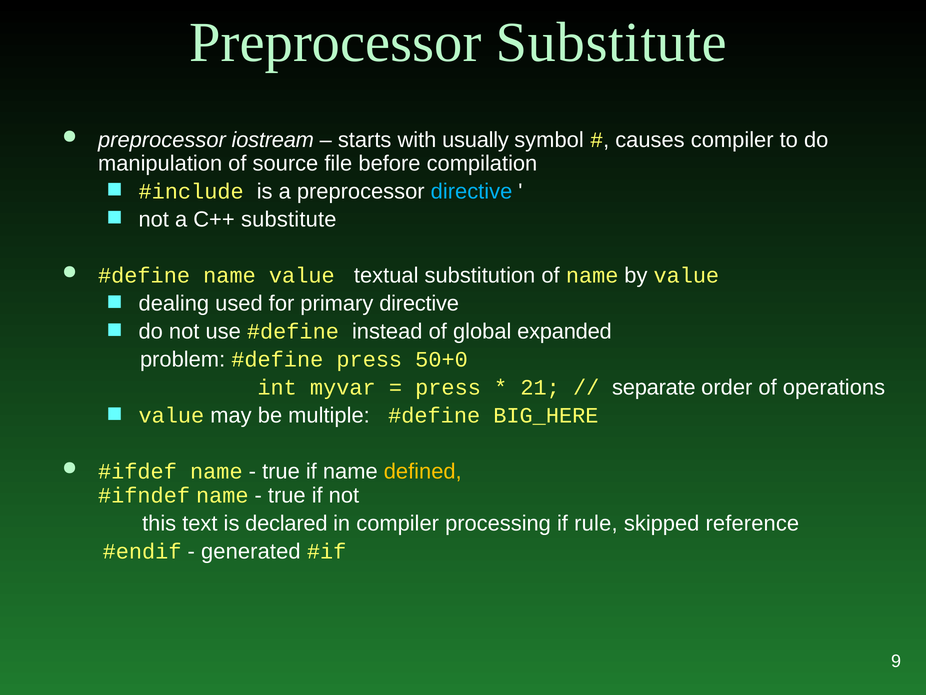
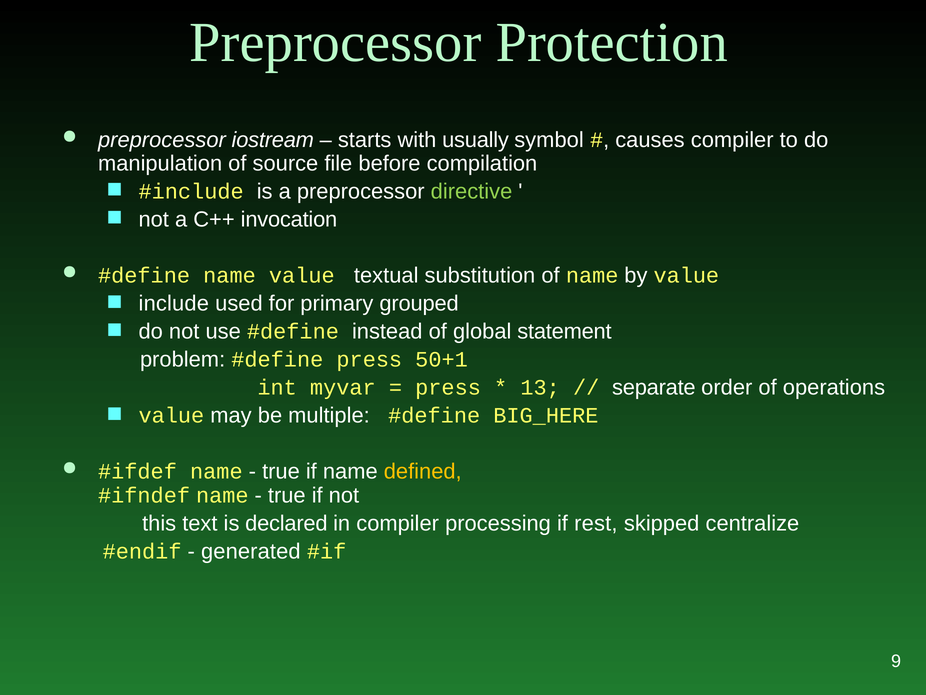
Preprocessor Substitute: Substitute -> Protection (612, 42)
directive colour: light blue -> light green (472, 191)
C++ substitute: substitute -> invocation (289, 219)
dealing: dealing -> include (174, 303)
primary directive: directive -> grouped (419, 303)
expanded: expanded -> statement (564, 331)
50+0: 50+0 -> 50+1 (442, 359)
21: 21 -> 13 (540, 387)
rule: rule -> rest (596, 523)
reference: reference -> centralize (752, 523)
